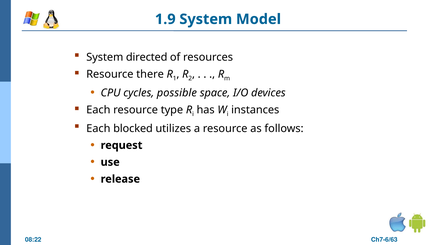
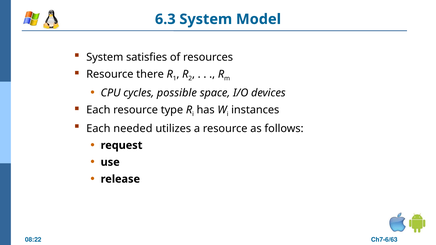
1.9: 1.9 -> 6.3 (165, 19)
directed: directed -> satisfies (147, 57)
blocked: blocked -> needed (133, 129)
